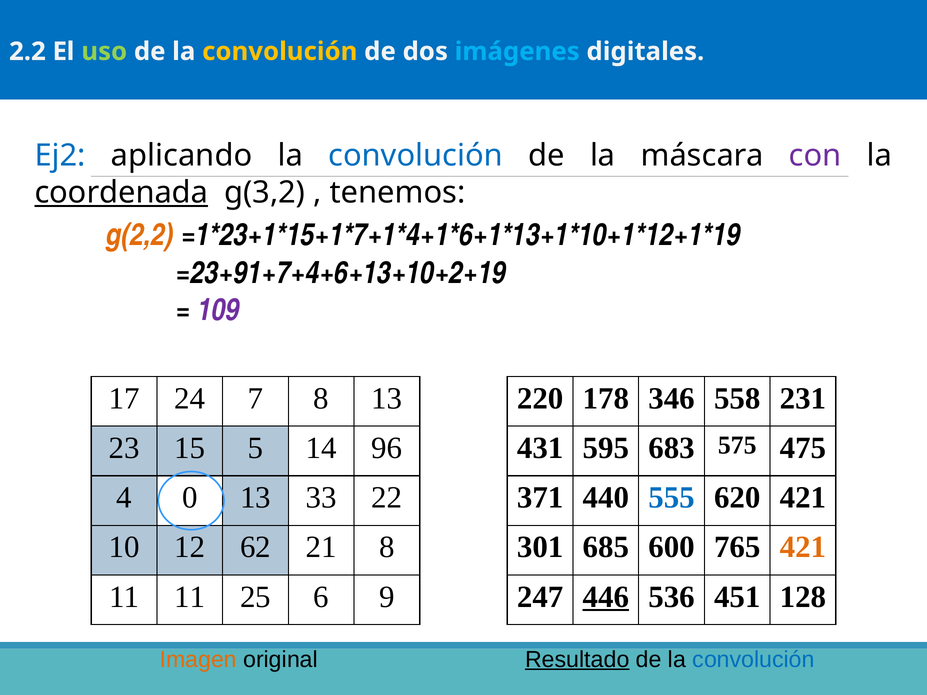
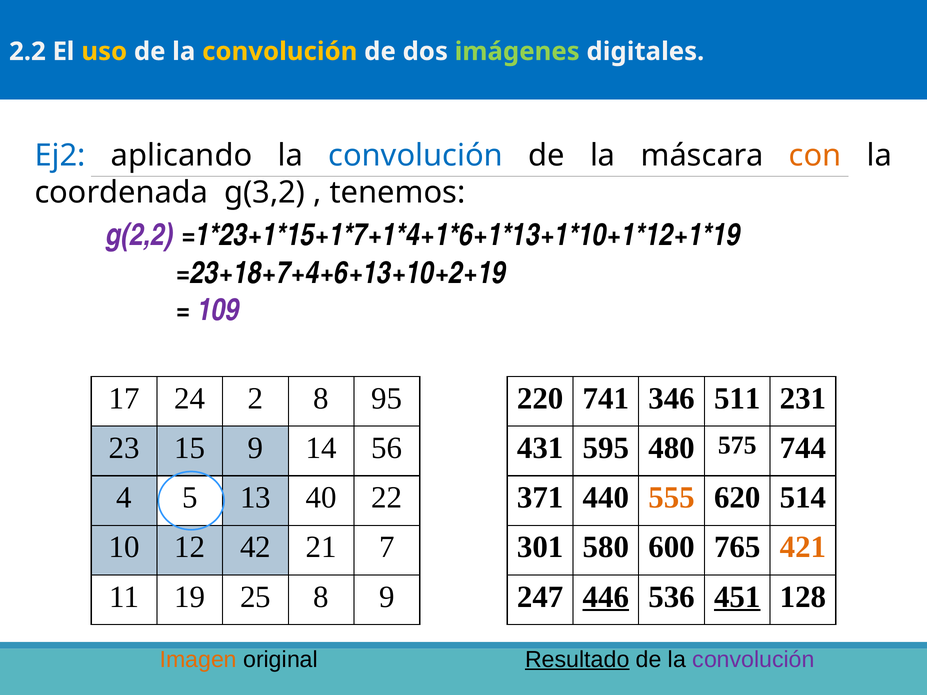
uso colour: light green -> yellow (104, 52)
imágenes colour: light blue -> light green (517, 52)
con colour: purple -> orange (815, 156)
coordenada underline: present -> none (121, 193)
g(2,2 colour: orange -> purple (140, 235)
=23+91+7+4+6+13+10+2+19: =23+91+7+4+6+13+10+2+19 -> =23+18+7+4+6+13+10+2+19 (341, 273)
7: 7 -> 2 (255, 399)
8 13: 13 -> 95 (387, 399)
178: 178 -> 741 (606, 399)
558: 558 -> 511 (737, 399)
15 5: 5 -> 9 (255, 448)
96: 96 -> 56 (387, 448)
683: 683 -> 480 (671, 448)
475: 475 -> 744 (803, 448)
0: 0 -> 5 (190, 498)
33: 33 -> 40 (321, 498)
555 colour: blue -> orange (671, 498)
620 421: 421 -> 514 (803, 498)
62: 62 -> 42 (255, 547)
21 8: 8 -> 7 (387, 547)
685: 685 -> 580 (606, 547)
11 11: 11 -> 19 (190, 597)
25 6: 6 -> 8 (321, 597)
451 underline: none -> present (737, 597)
convolución colour: blue -> purple (754, 660)
